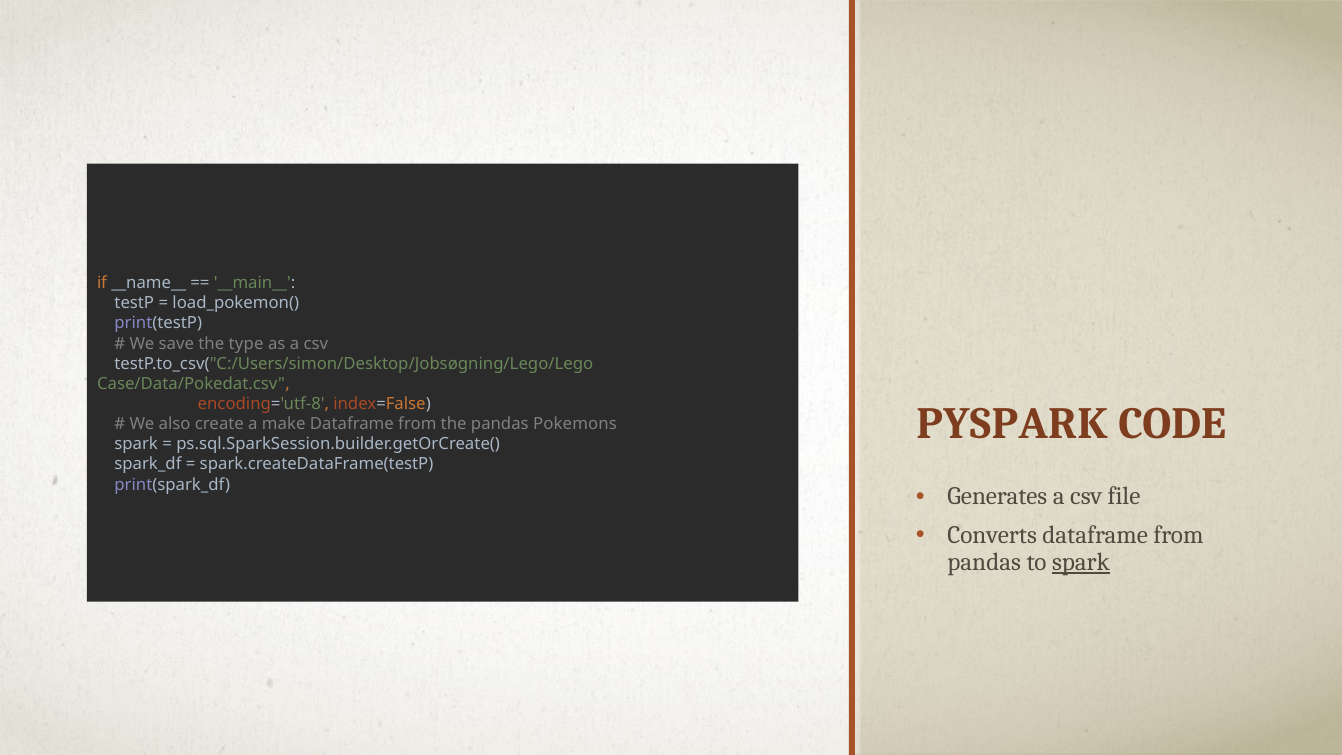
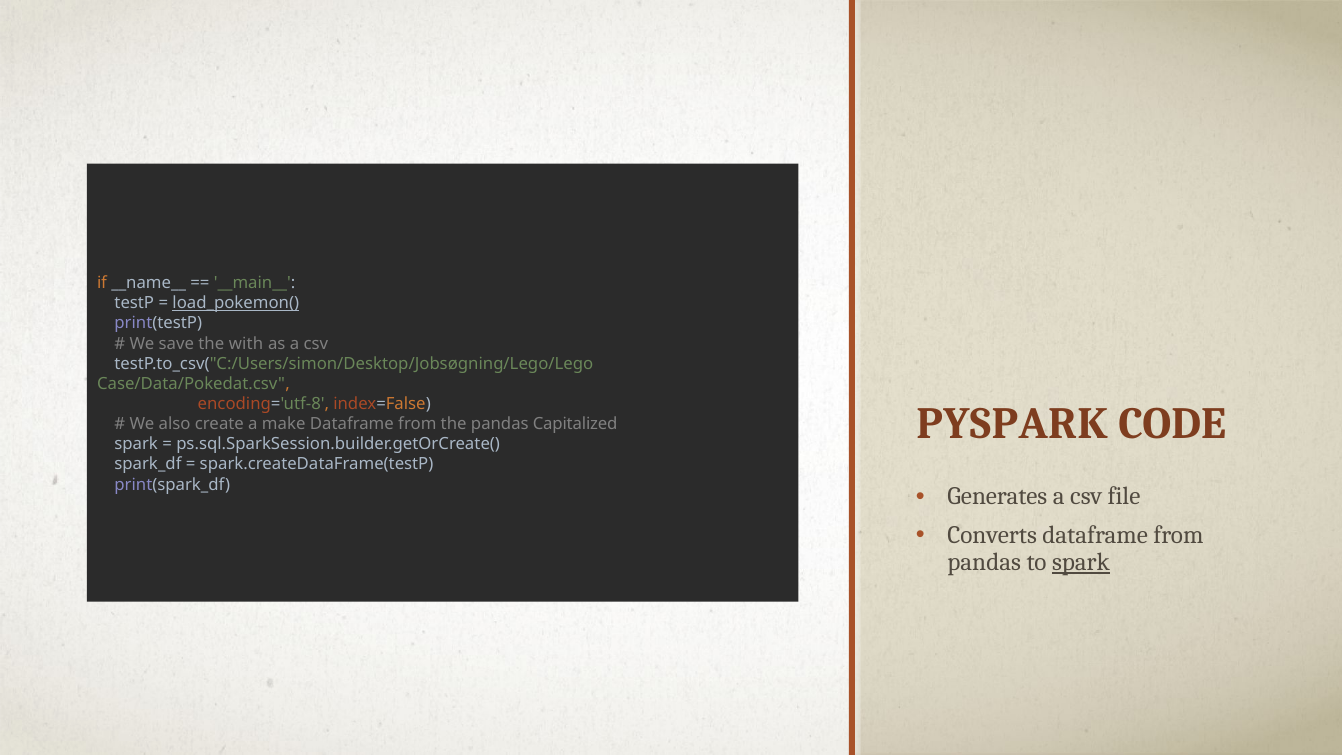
load_pokemon( underline: none -> present (236, 303)
type: type -> with (246, 343)
Pokemons: Pokemons -> Capitalized (575, 424)
